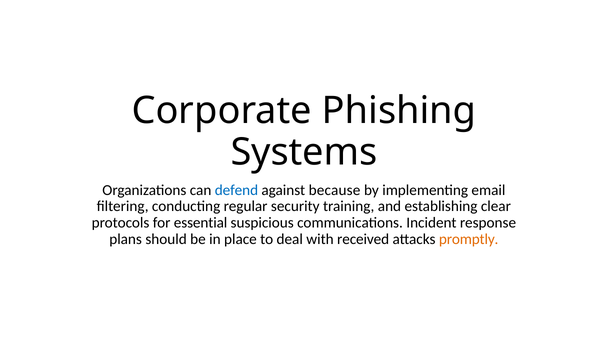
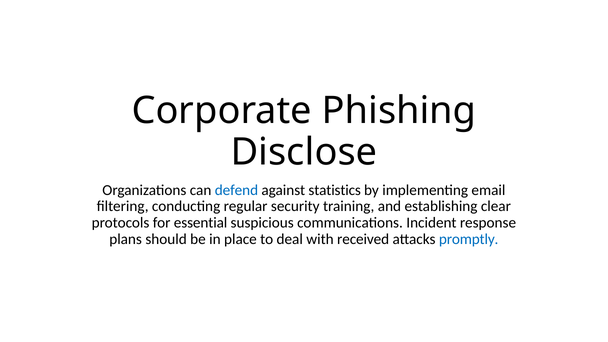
Systems: Systems -> Disclose (304, 152)
because: because -> statistics (335, 190)
promptly colour: orange -> blue (469, 239)
